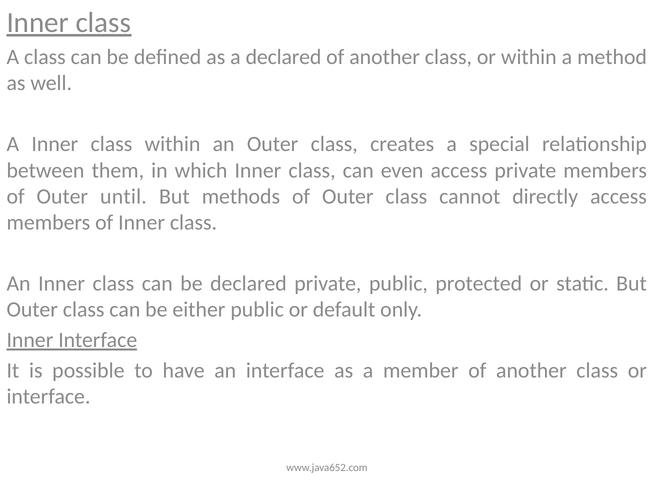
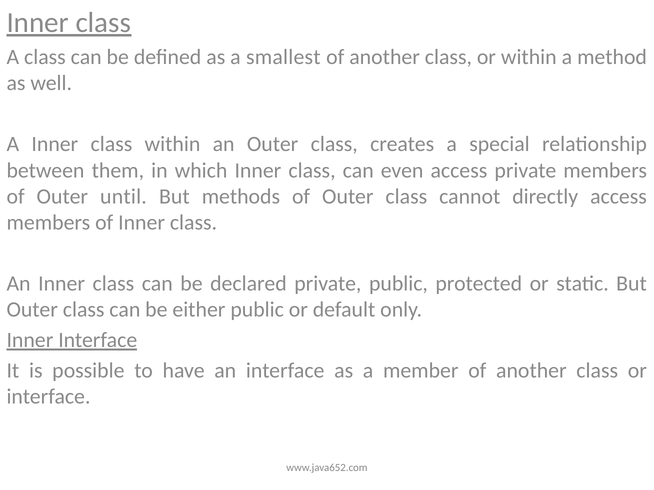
a declared: declared -> smallest (283, 57)
